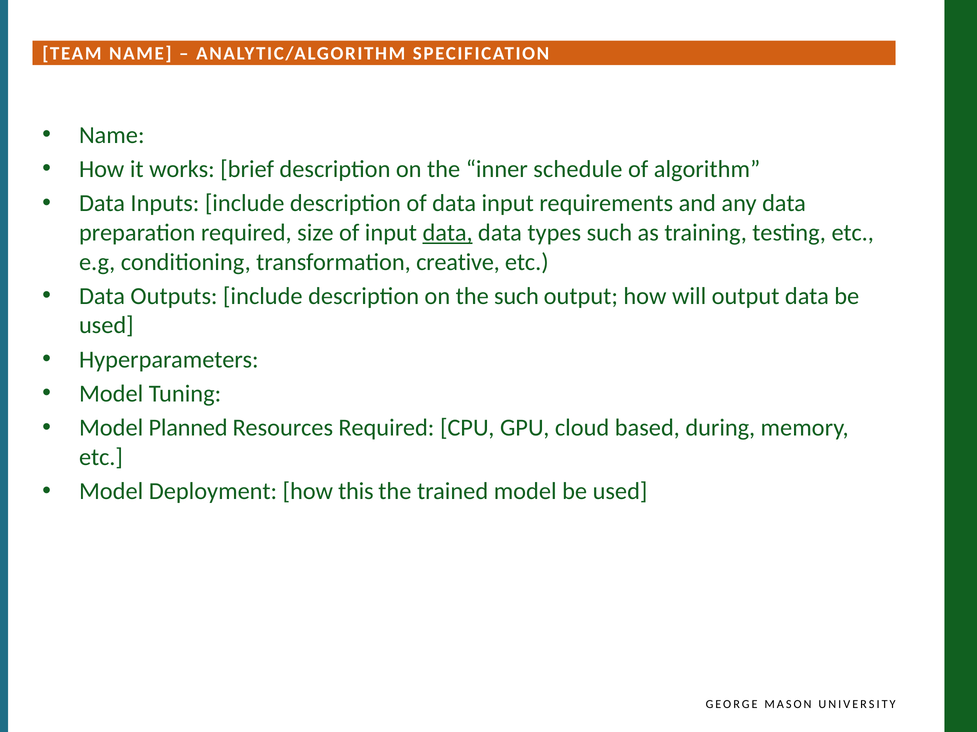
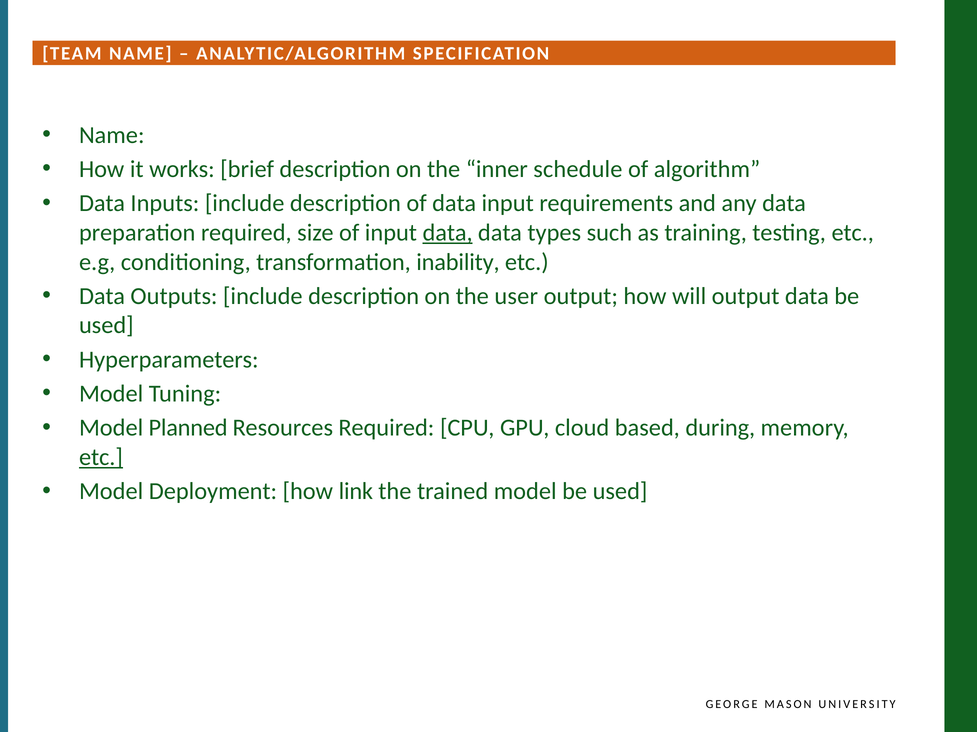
creative: creative -> inability (458, 262)
the such: such -> user (516, 296)
etc underline: none -> present (101, 458)
this: this -> link (356, 492)
